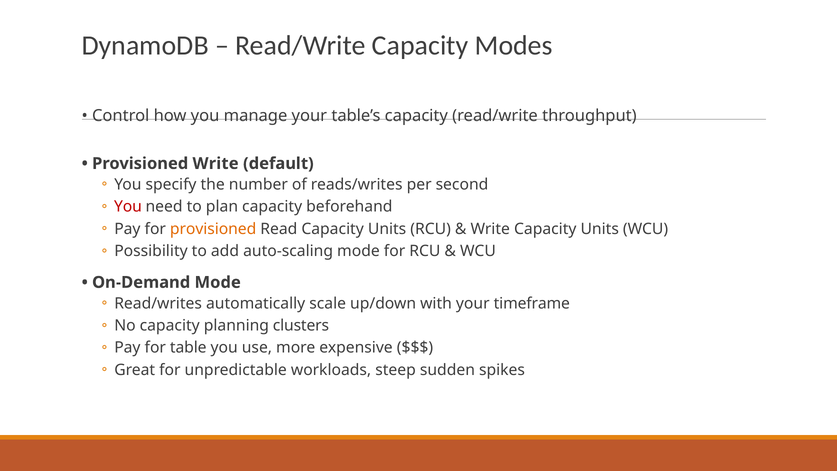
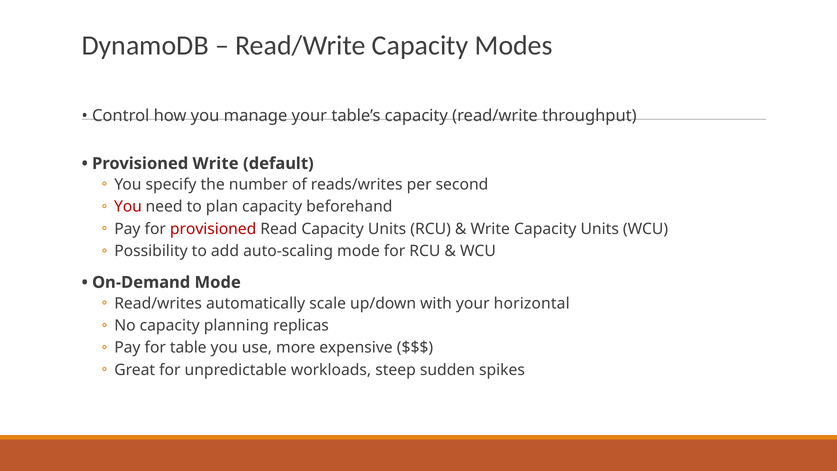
provisioned colour: orange -> red (213, 229)
timeframe: timeframe -> horizontal (532, 303)
clusters: clusters -> replicas (301, 325)
